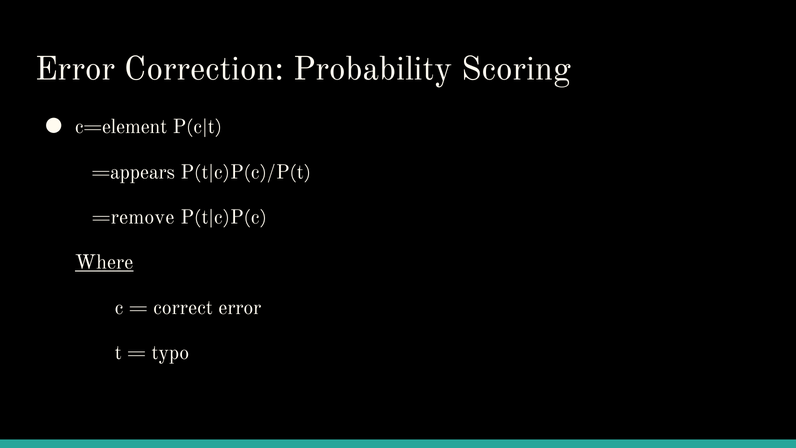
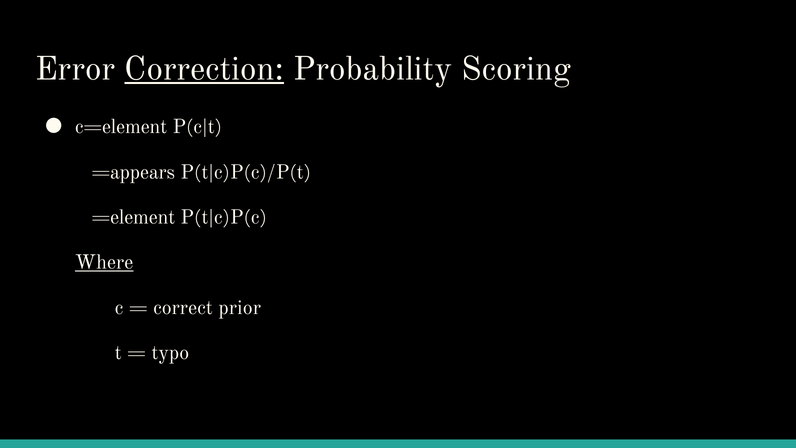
Correction underline: none -> present (204, 69)
=remove: =remove -> =element (133, 217)
correct error: error -> prior (240, 307)
